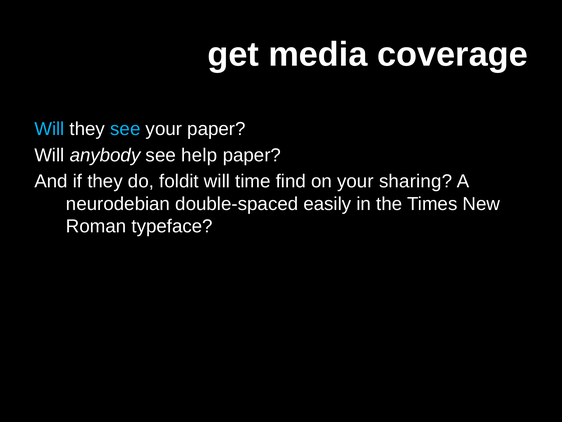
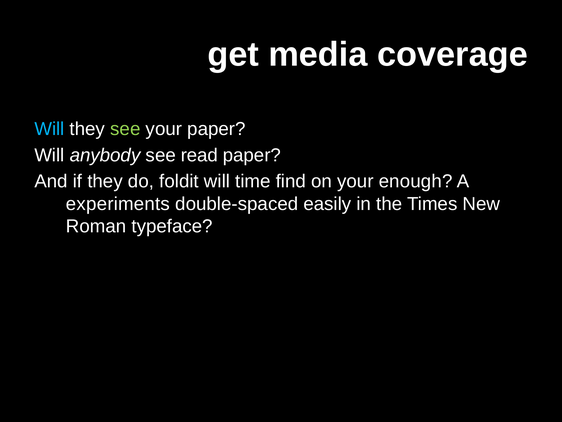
see colour: light blue -> light green (125, 129)
help: help -> read (199, 155)
sharing: sharing -> enough (416, 181)
neurodebian: neurodebian -> experiments (118, 204)
